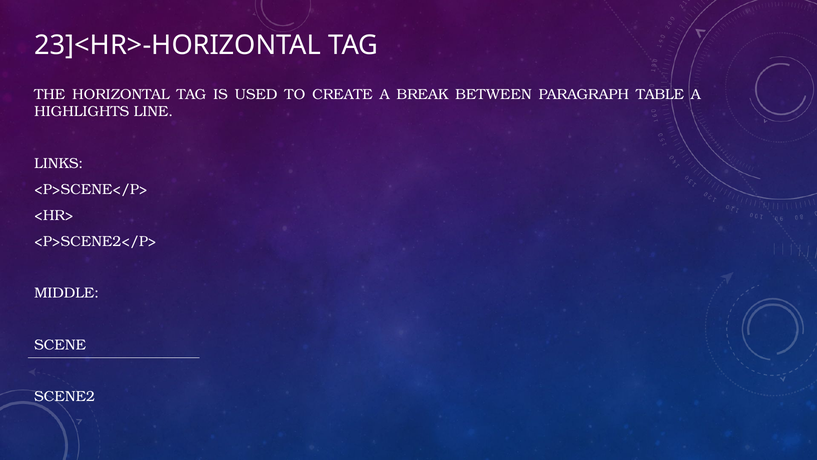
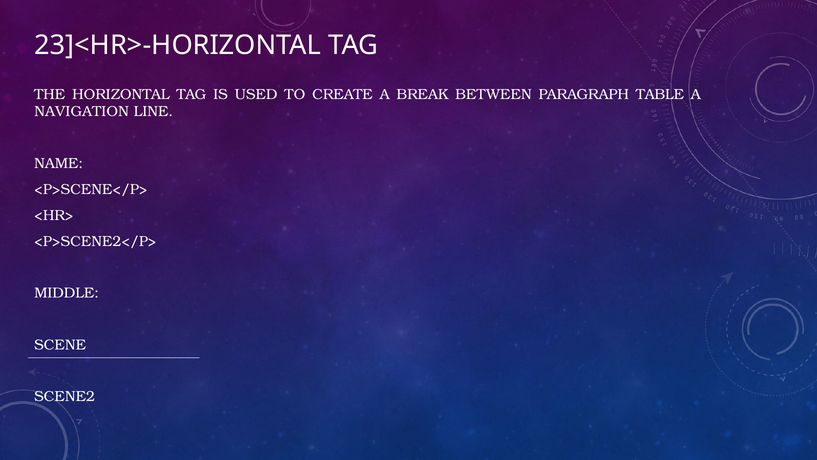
HIGHLIGHTS: HIGHLIGHTS -> NAVIGATION (82, 112)
LINKS: LINKS -> NAME (59, 163)
